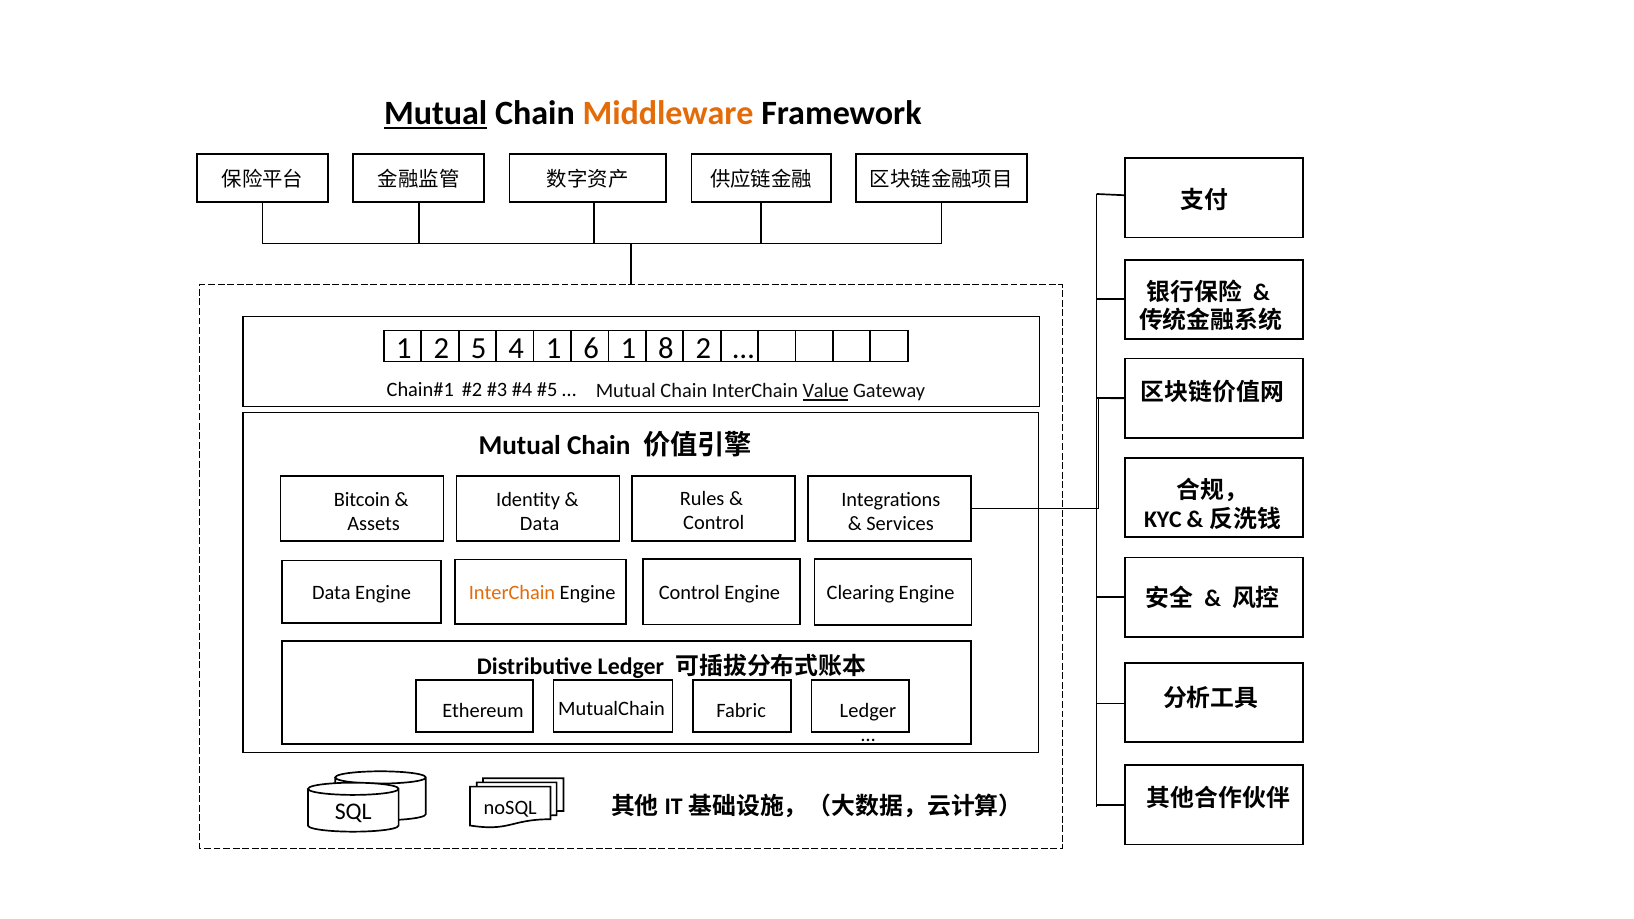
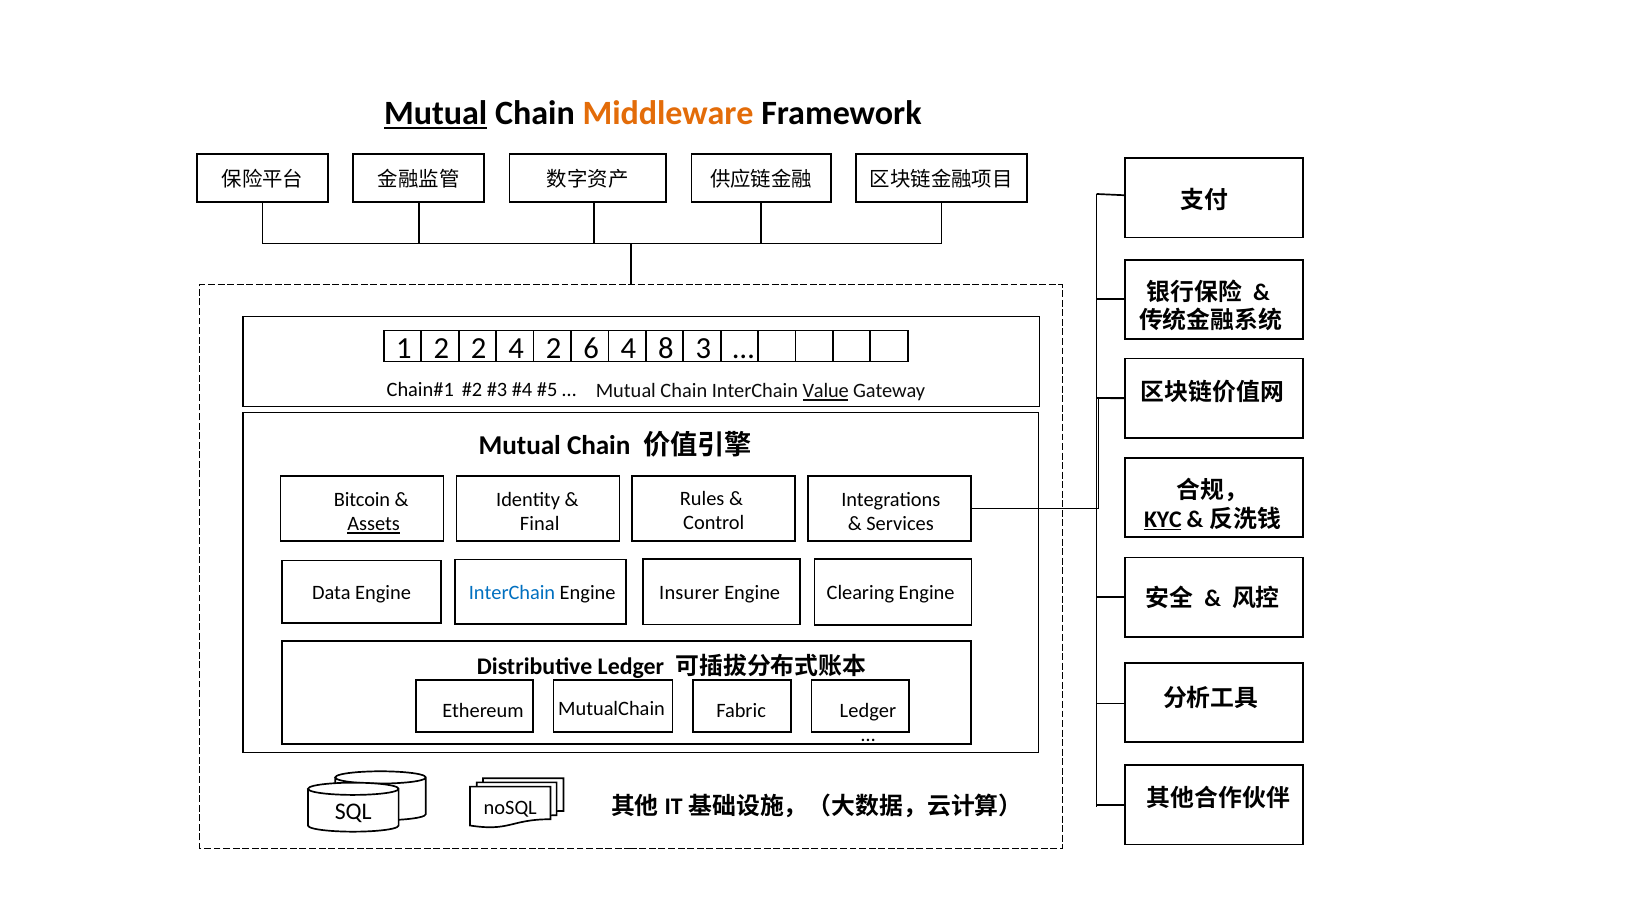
2 5: 5 -> 2 (479, 348)
4 1: 1 -> 2 (554, 348)
6 1: 1 -> 4 (628, 348)
8 2: 2 -> 3 (703, 348)
KYC underline: none -> present (1163, 520)
Assets underline: none -> present (374, 524)
Data: Data -> Final (540, 524)
InterChain colour: orange -> blue (512, 593)
Control: Control -> Insurer (689, 593)
